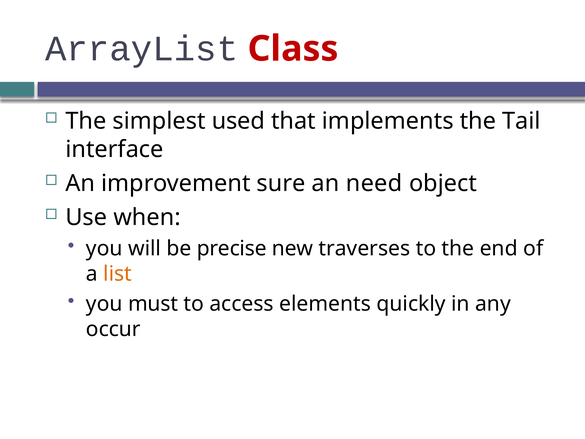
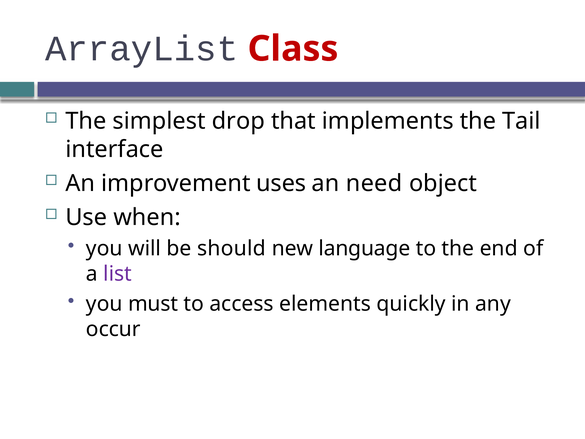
used: used -> drop (238, 121)
sure: sure -> uses (281, 183)
precise: precise -> should (231, 248)
traverses: traverses -> language (364, 248)
list colour: orange -> purple (118, 274)
